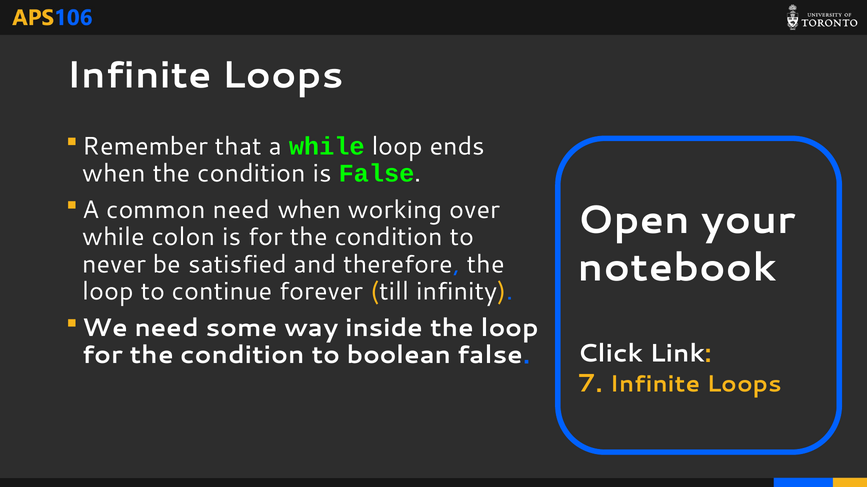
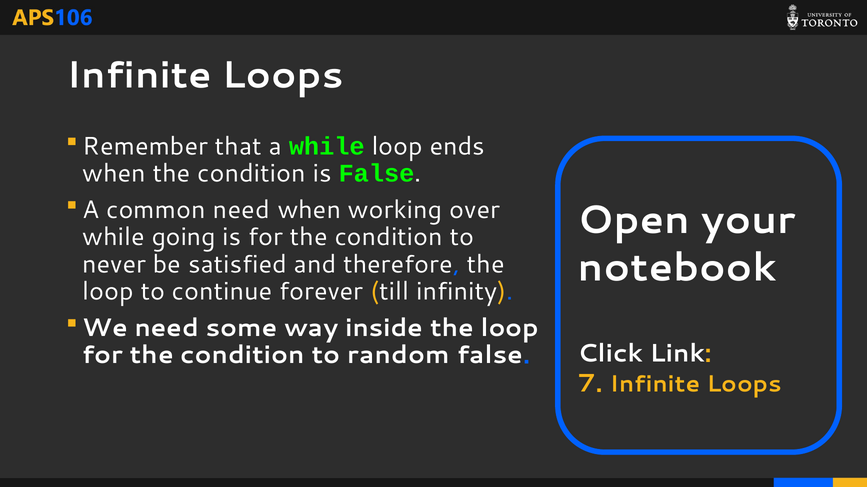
colon: colon -> going (184, 237)
boolean: boolean -> random (399, 355)
